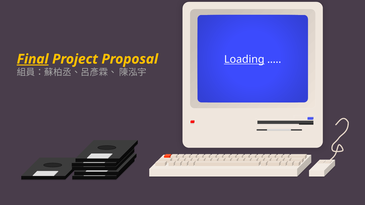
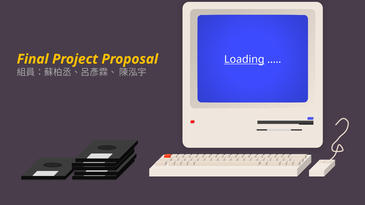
Final underline: present -> none (33, 59)
